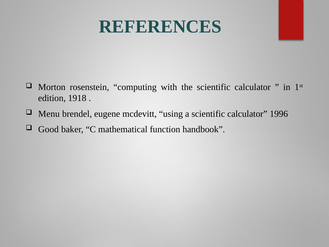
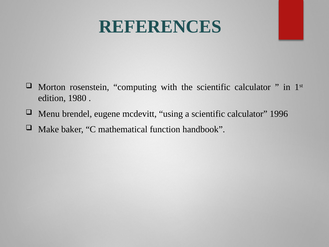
1918: 1918 -> 1980 (77, 98)
Good: Good -> Make (48, 129)
